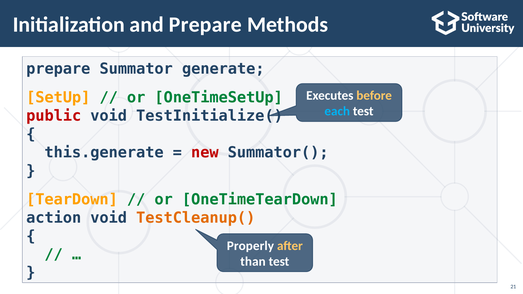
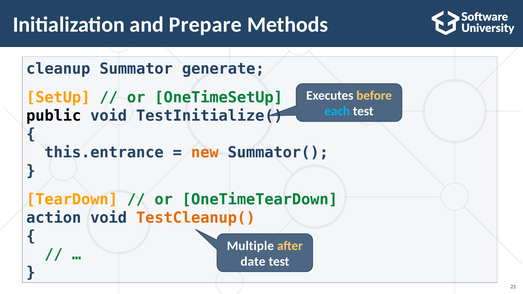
prepare: prepare -> cleanup (58, 69)
public colour: red -> black (54, 116)
this.generate: this.generate -> this.entrance (104, 152)
new colour: red -> orange (205, 152)
Properly: Properly -> Multiple (250, 246)
than: than -> date (253, 262)
